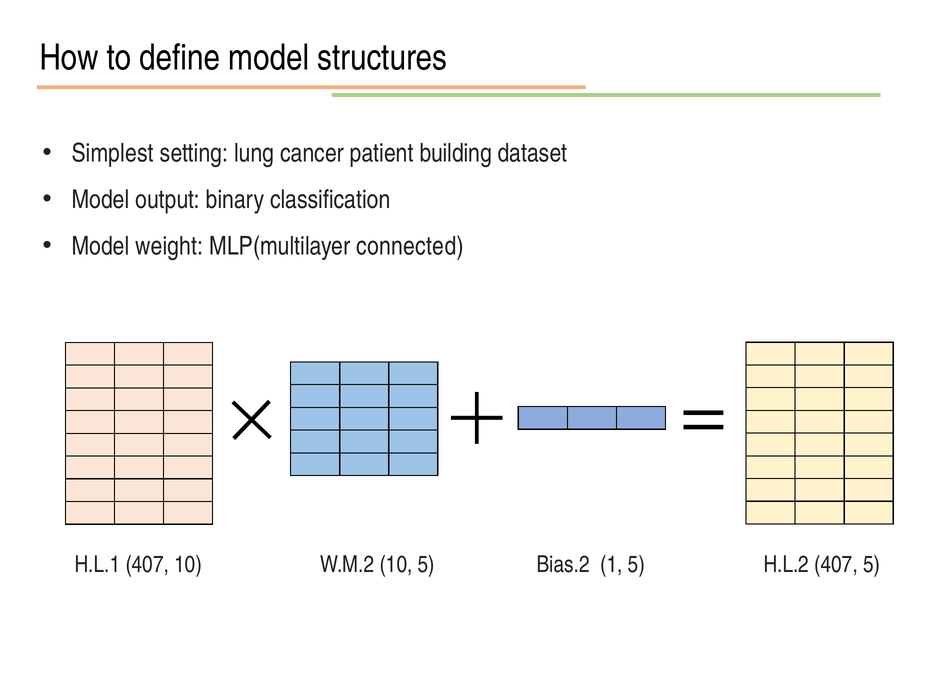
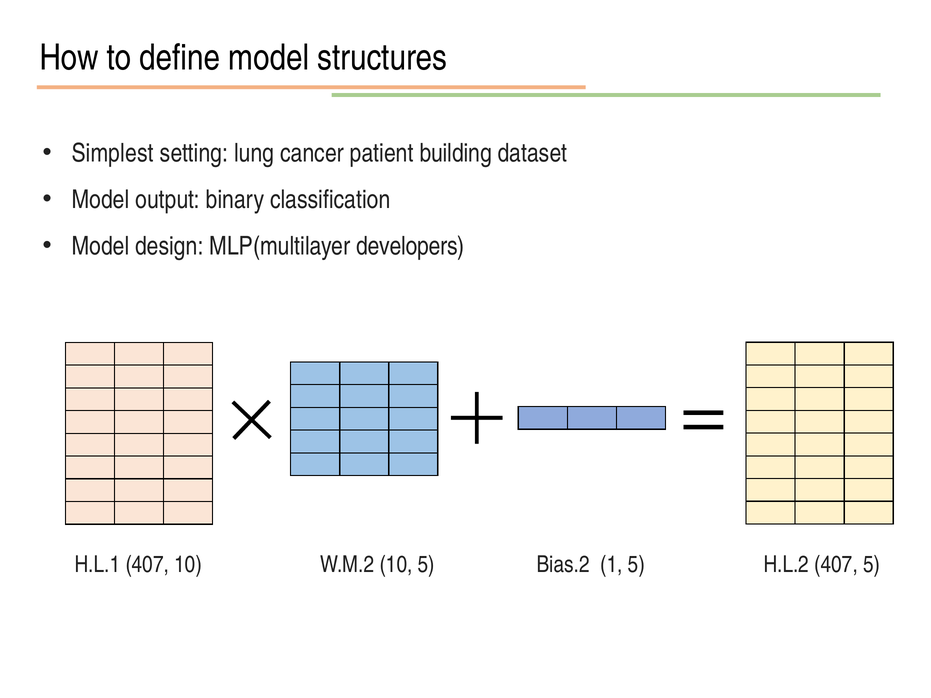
weight: weight -> design (169, 246)
connected: connected -> developers (410, 246)
